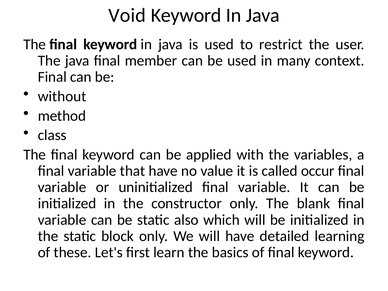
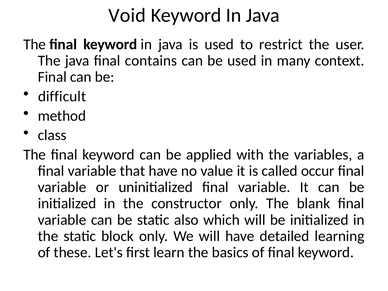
member: member -> contains (151, 61)
without: without -> difficult (62, 96)
